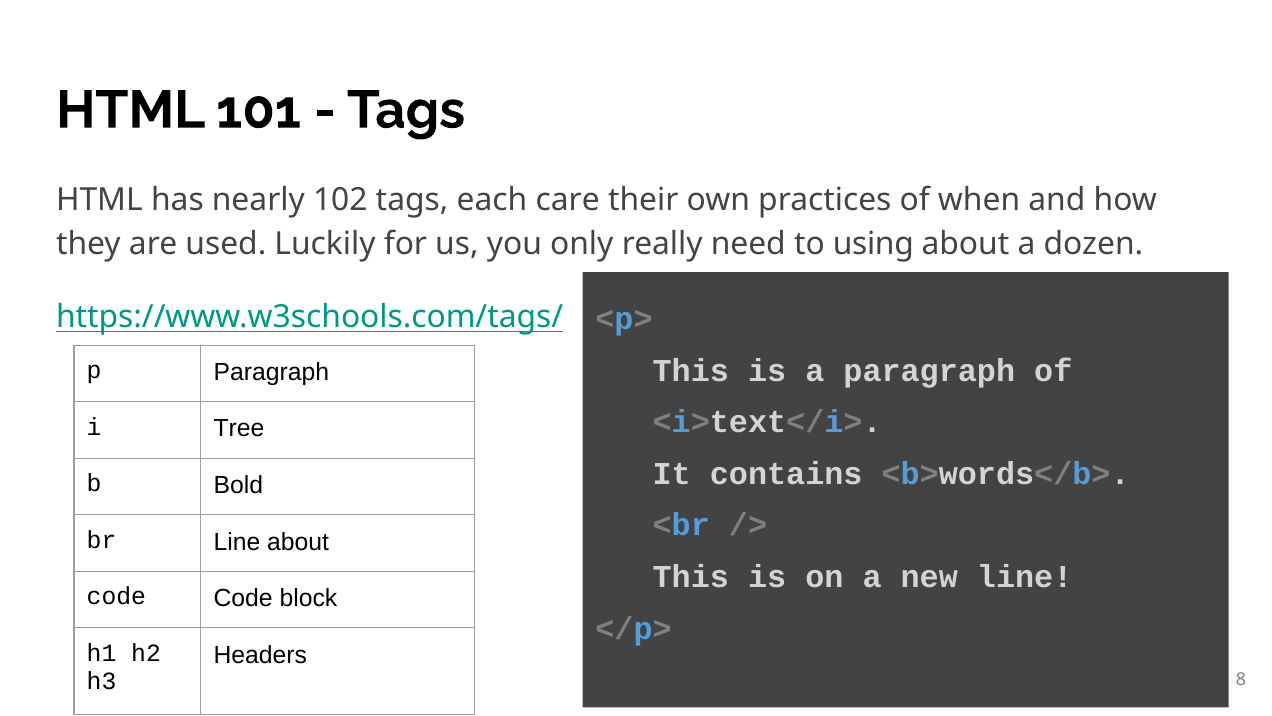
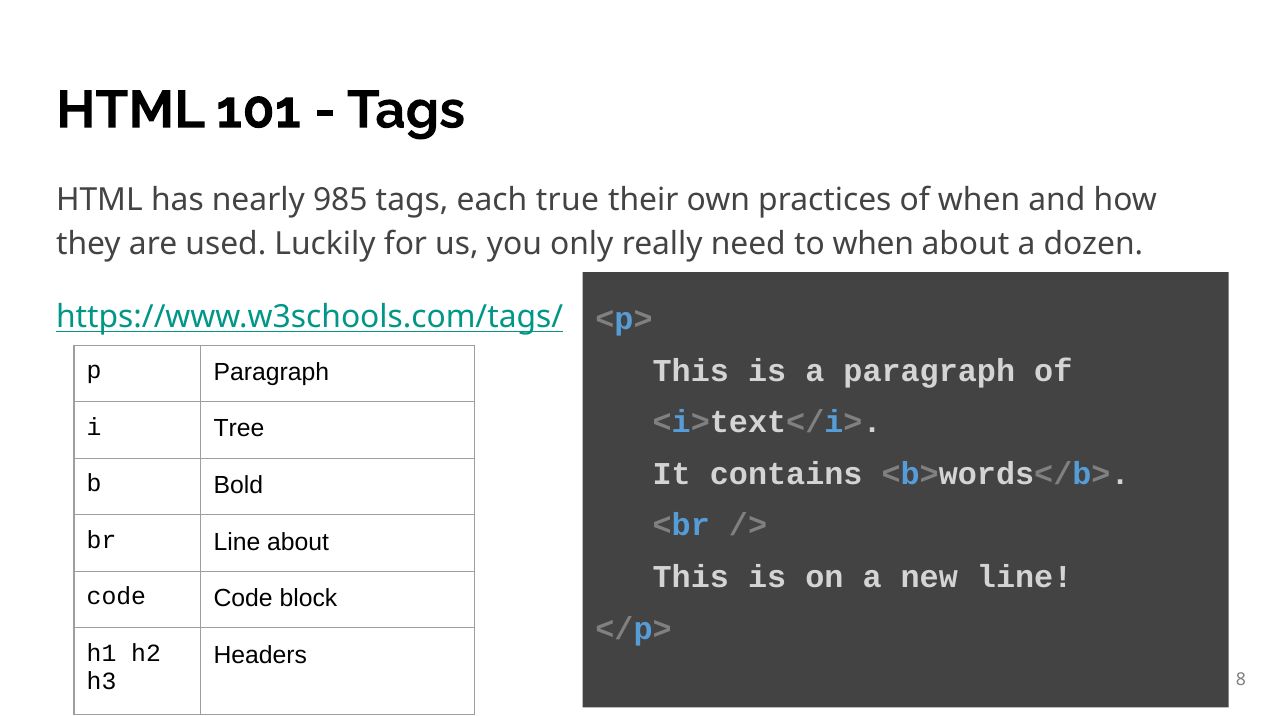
102: 102 -> 985 (340, 200)
care: care -> true (567, 200)
to using: using -> when (873, 244)
